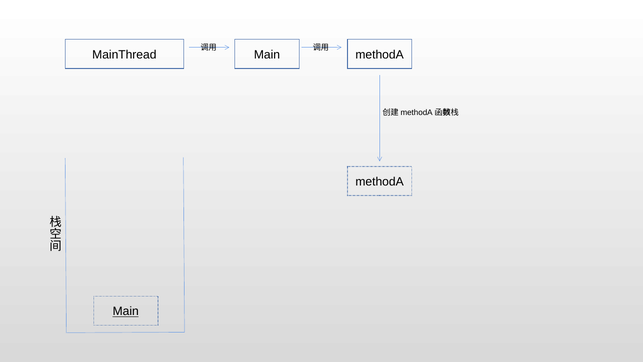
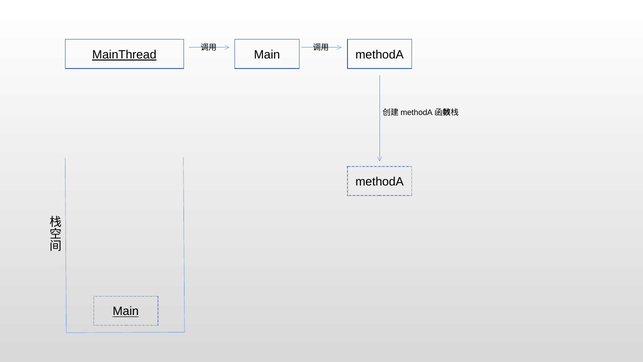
MainThread underline: none -> present (124, 55)
